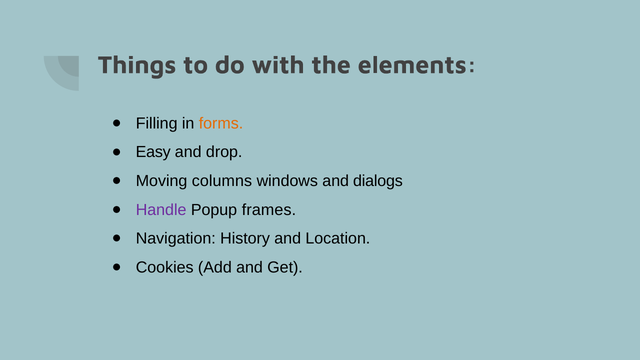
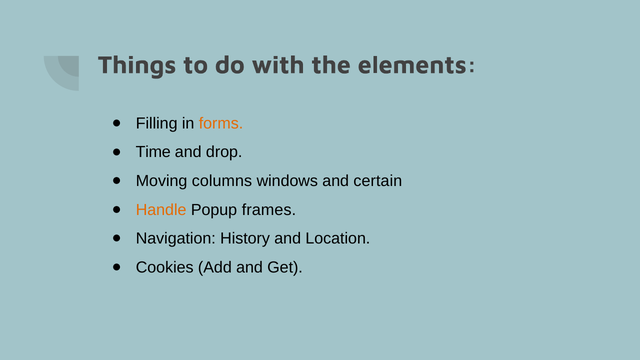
Easy: Easy -> Time (153, 152)
dialogs: dialogs -> certain (378, 181)
Handle colour: purple -> orange (161, 210)
